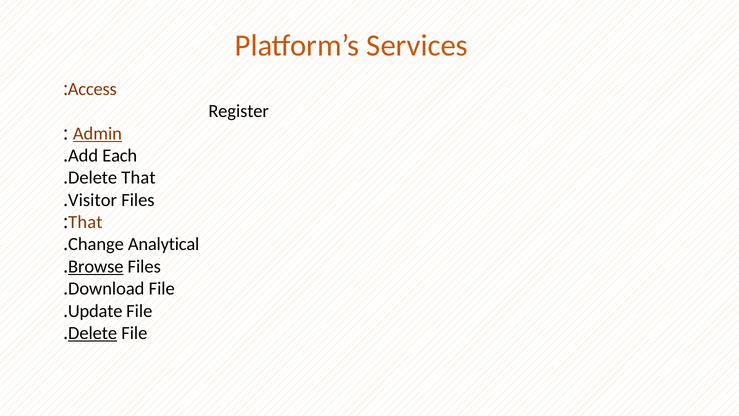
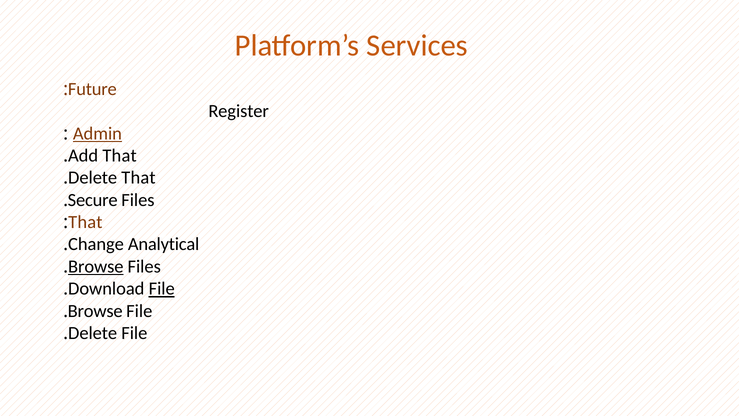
Access: Access -> Future (92, 89)
Add Each: Each -> That (120, 156)
Visitor: Visitor -> Secure (93, 200)
File underline: none -> present (162, 289)
Update: Update -> Browse (95, 311)
Delete underline: present -> none (93, 333)
